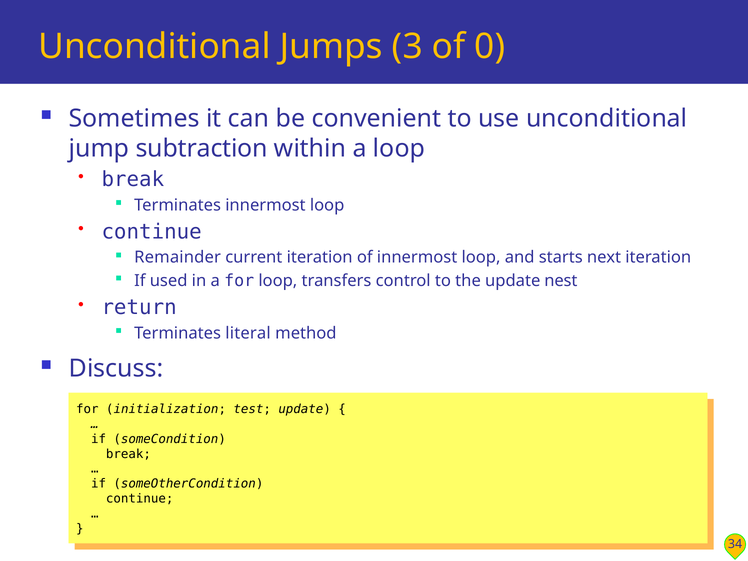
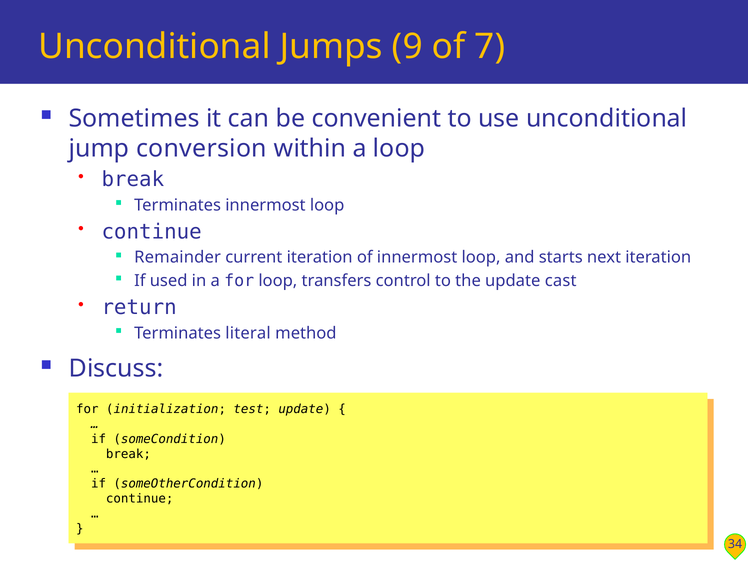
3: 3 -> 9 (407, 47)
0: 0 -> 7 (490, 47)
subtraction: subtraction -> conversion (201, 148)
nest: nest -> cast (561, 281)
